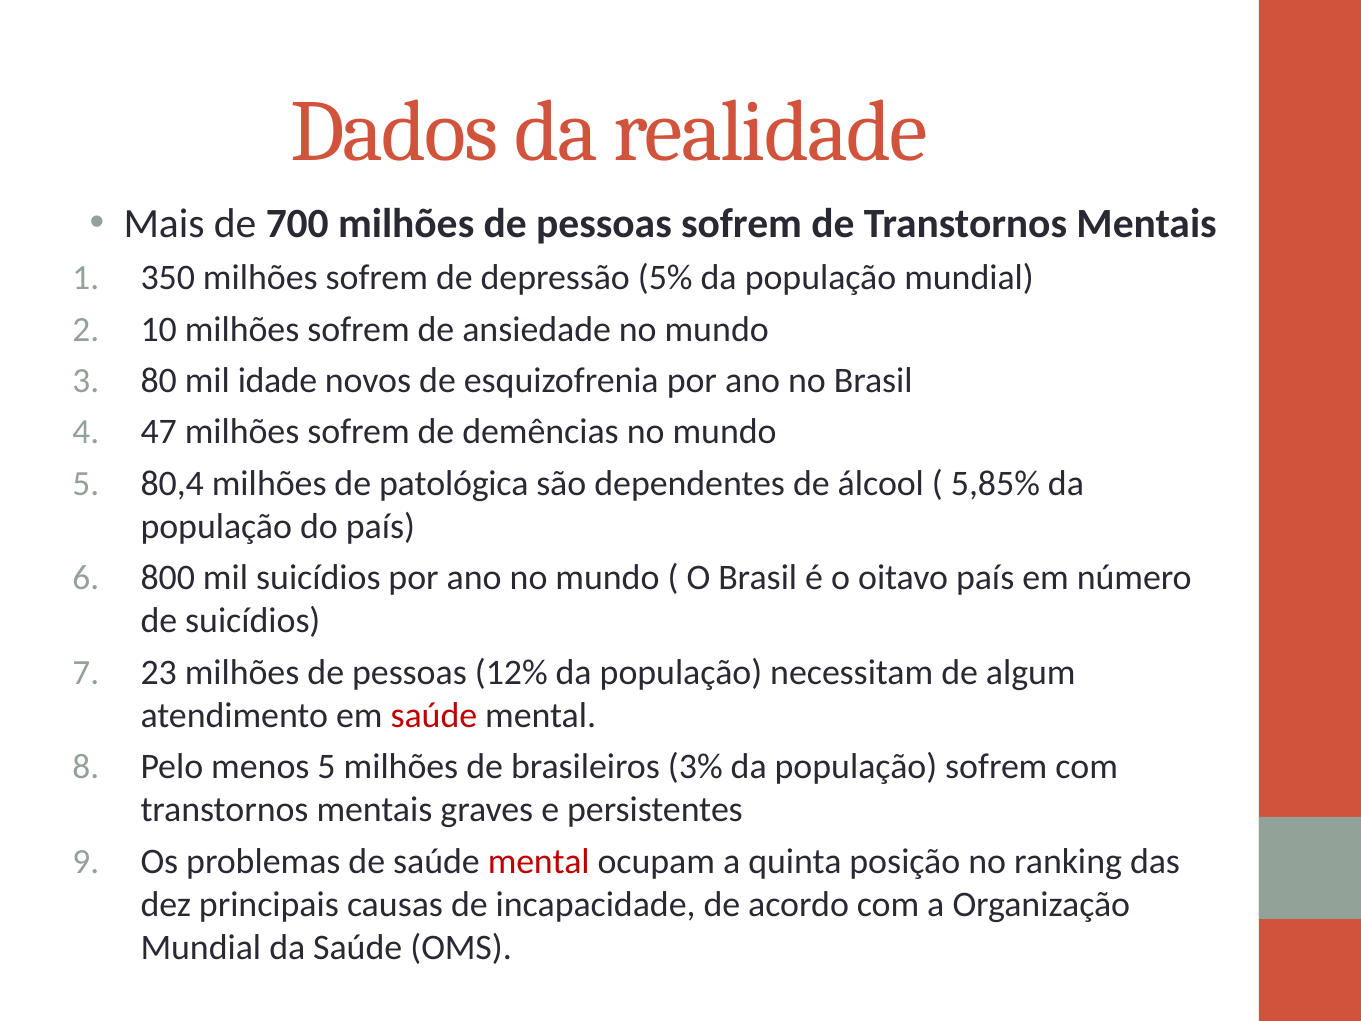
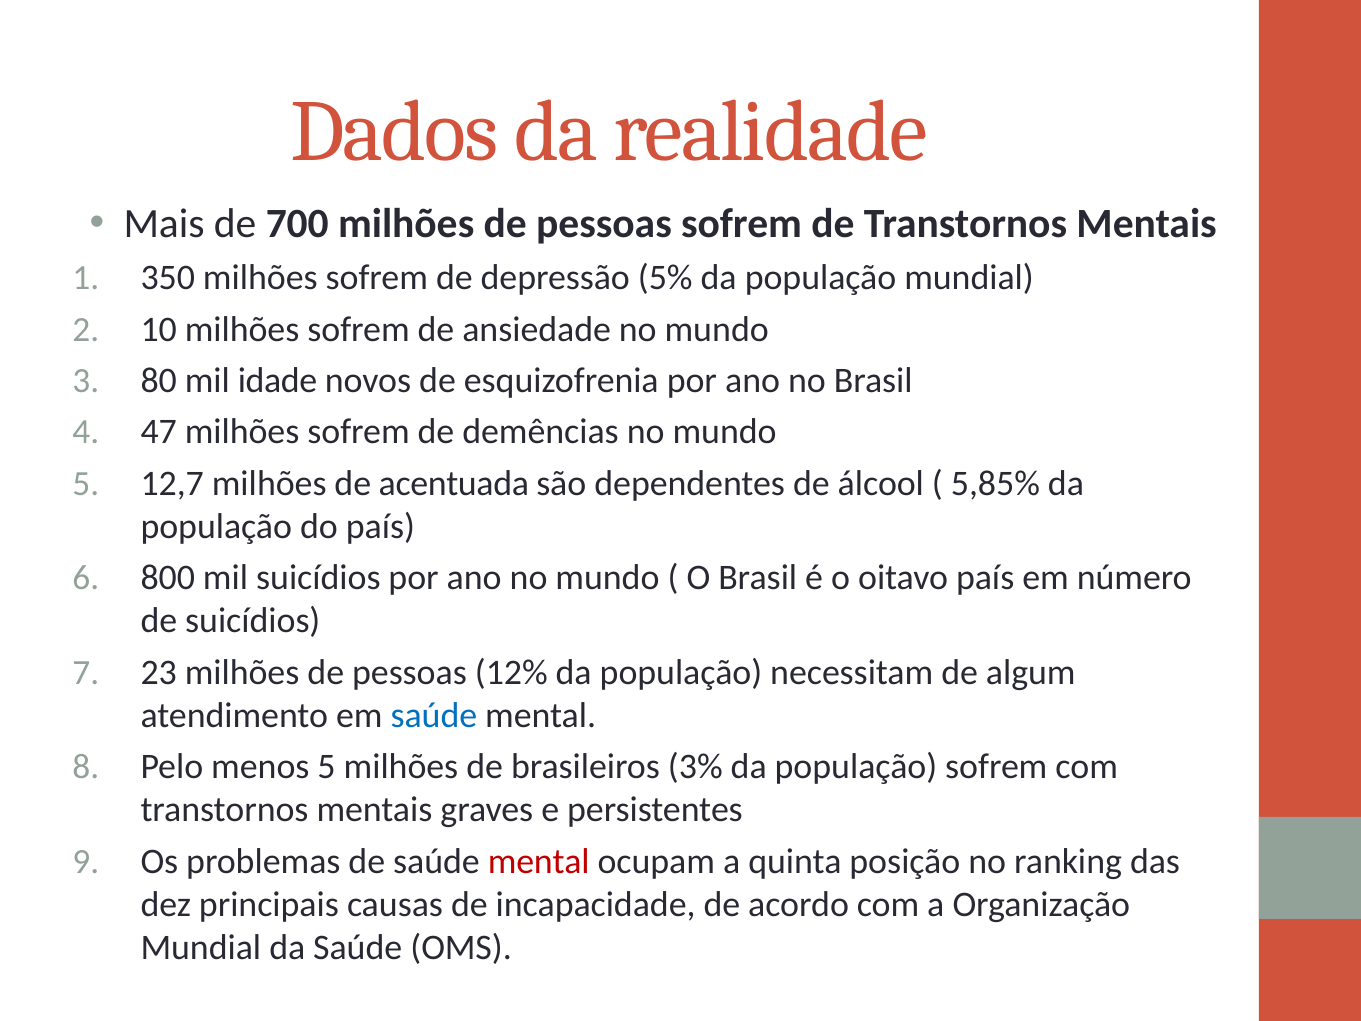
80,4: 80,4 -> 12,7 (172, 483)
patológica: patológica -> acentuada (454, 483)
saúde colour: red -> blue (434, 715)
